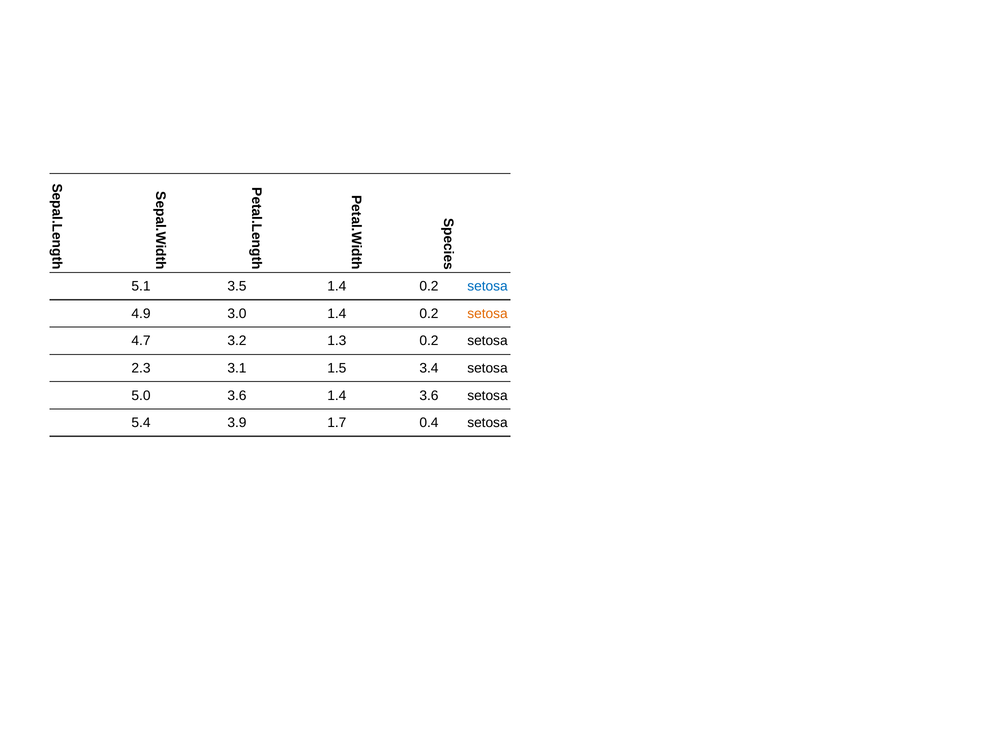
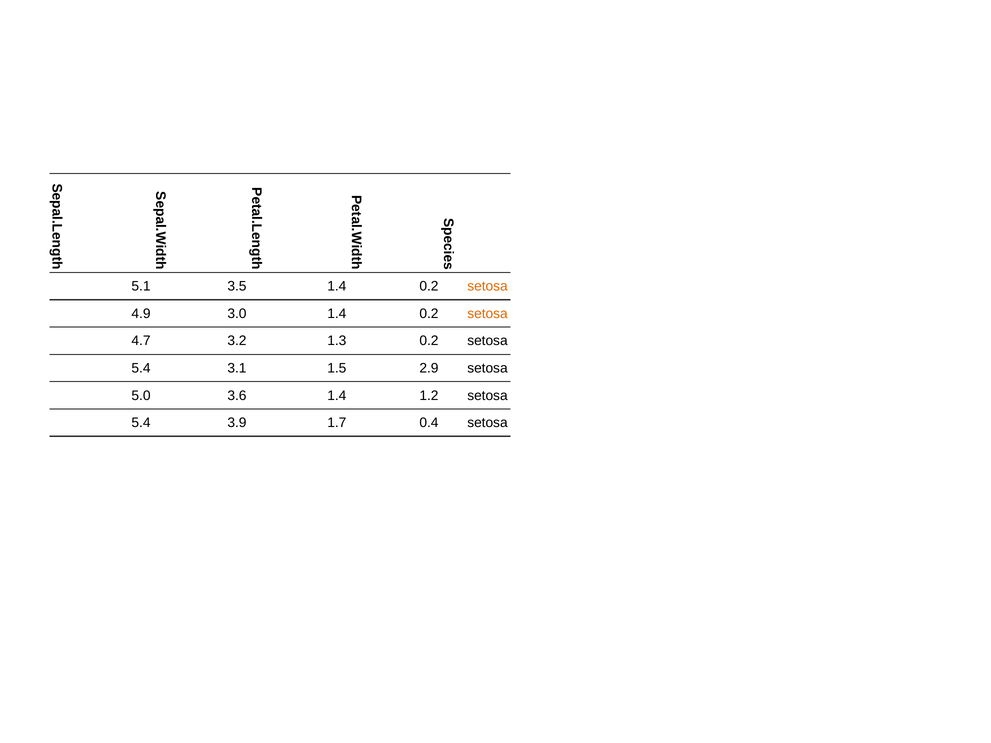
setosa colour: blue -> orange (488, 286)
2.3: 2.3 -> 5.4 (141, 368)
3.4: 3.4 -> 2.9 (429, 368)
1.4 3.6: 3.6 -> 1.2 (429, 396)
